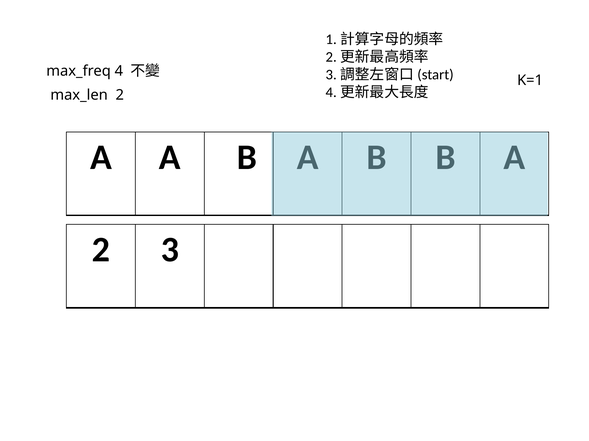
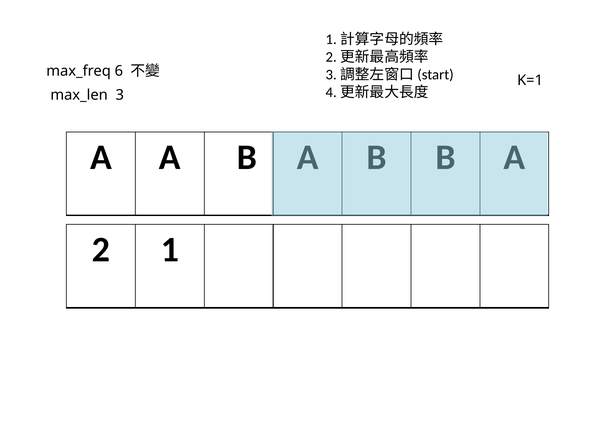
4: 4 -> 6 (119, 71)
max_len 2: 2 -> 3 (120, 95)
3: 3 -> 1 (170, 250)
